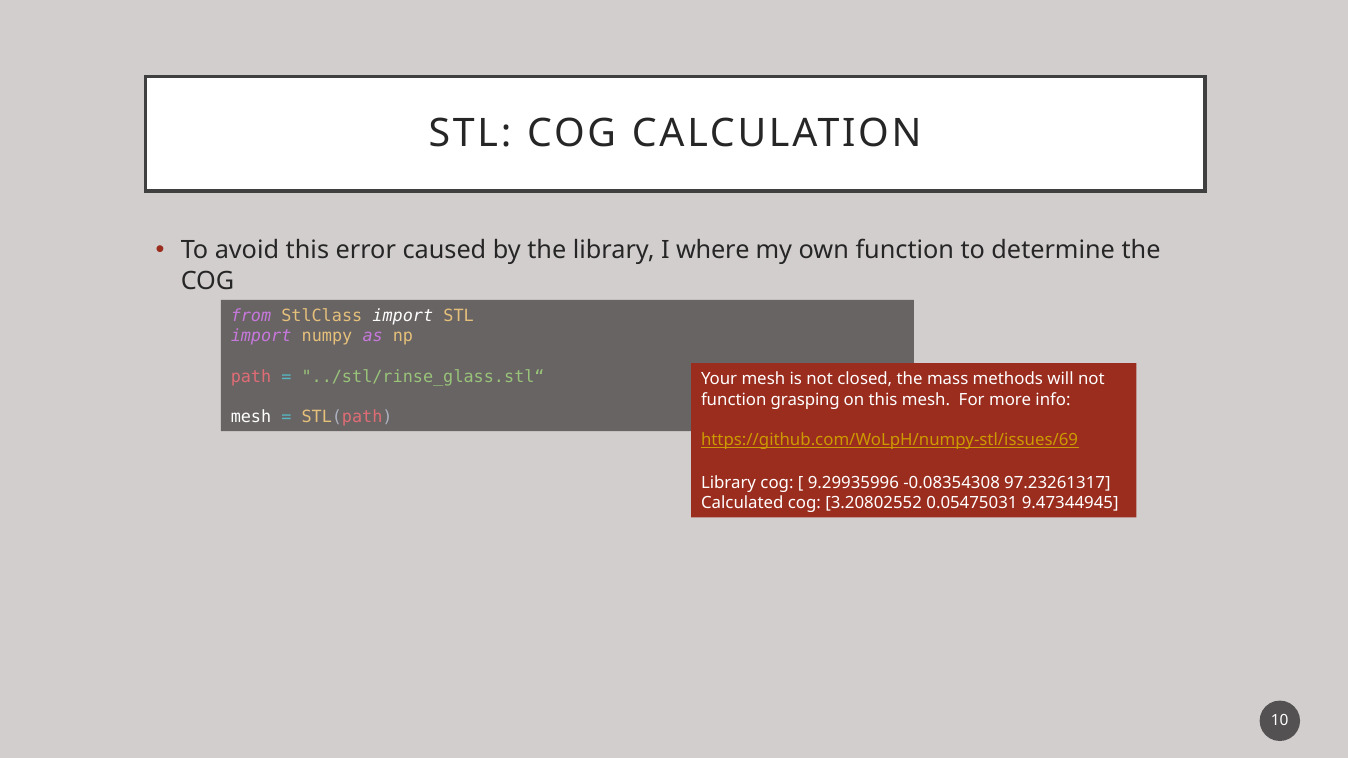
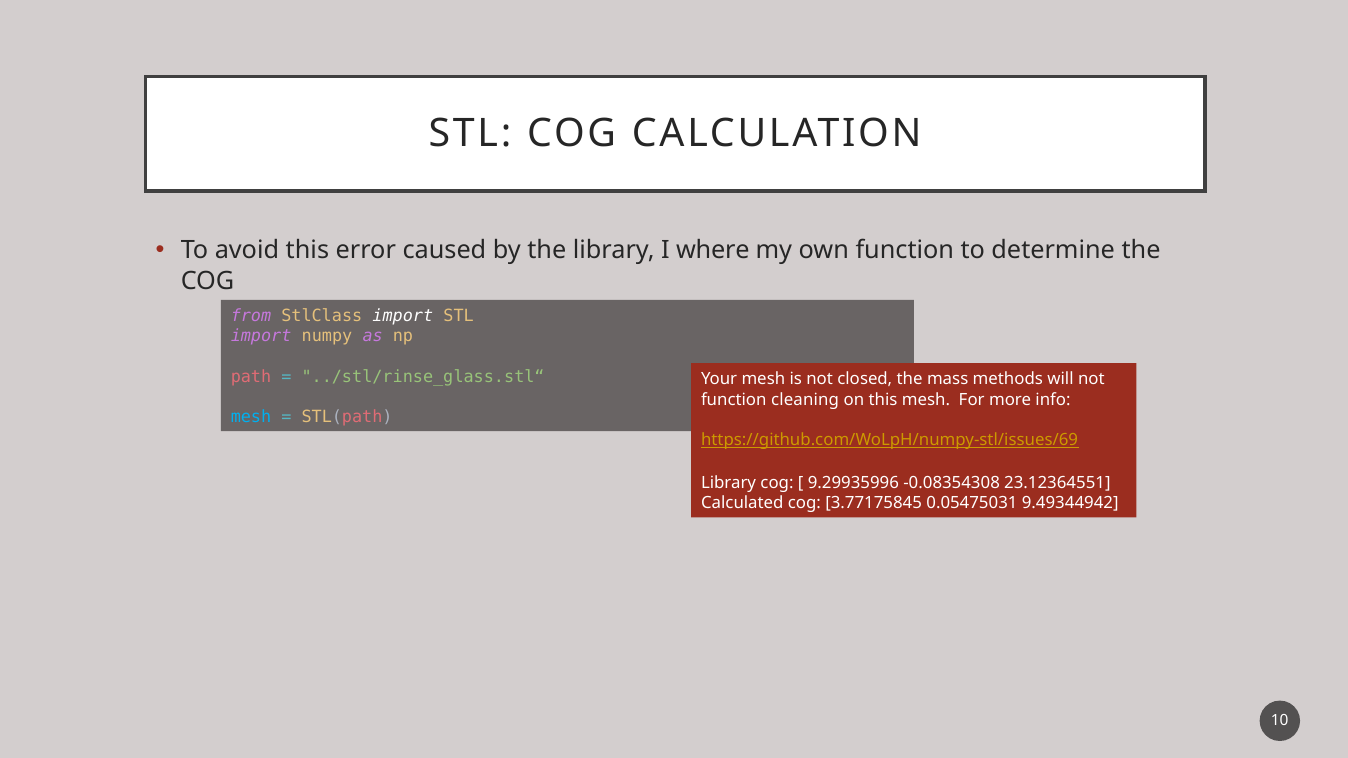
grasping: grasping -> cleaning (805, 400)
mesh colour: white -> light blue (251, 417)
97.23261317: 97.23261317 -> 23.12364551 (1057, 483)
3.20802552: 3.20802552 -> 3.77175845 (874, 504)
9.47344945: 9.47344945 -> 9.49344942 (1070, 504)
